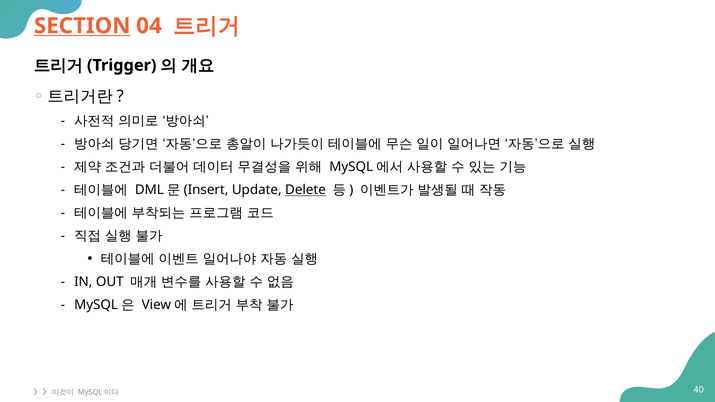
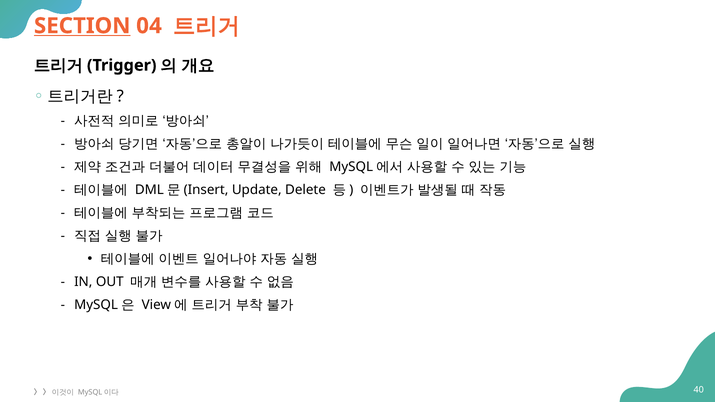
Delete underline: present -> none (306, 190)
